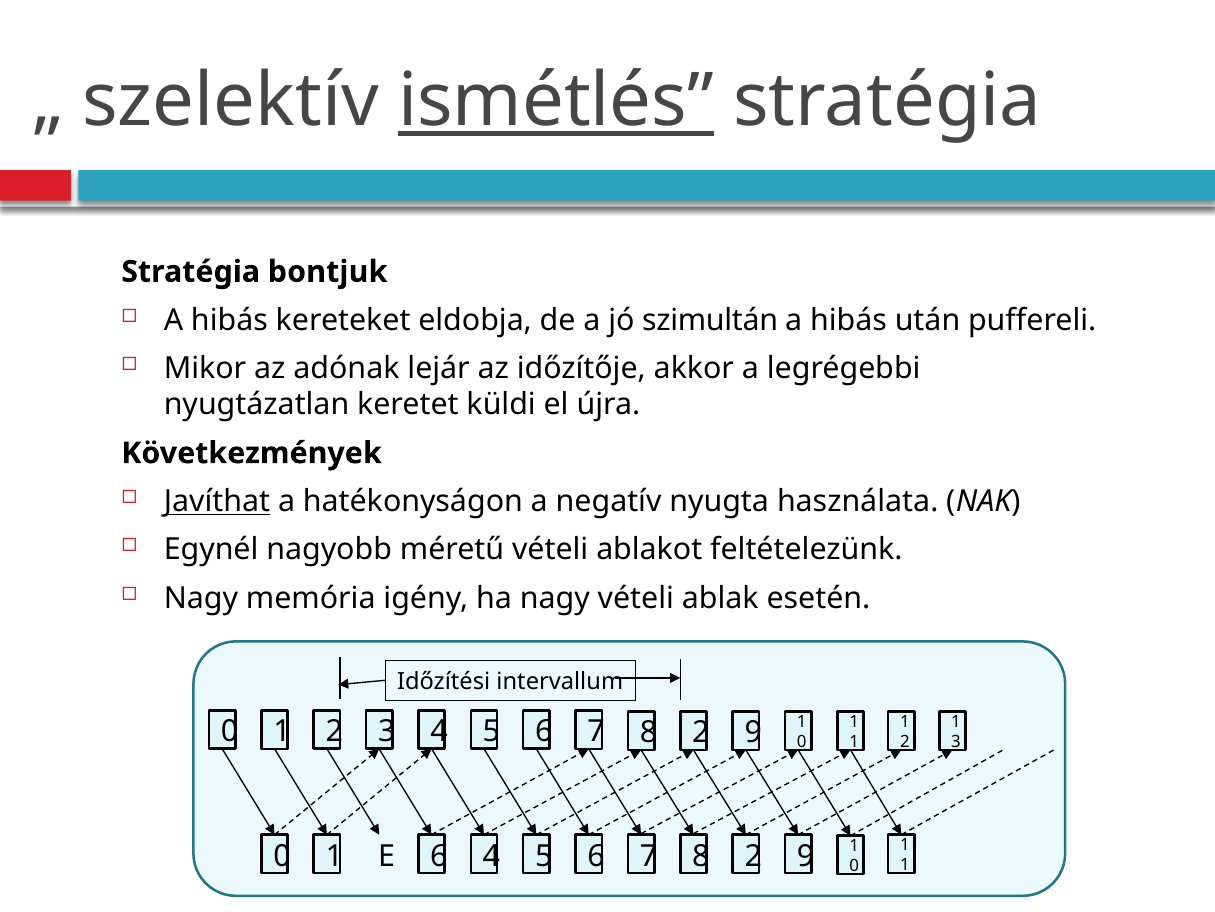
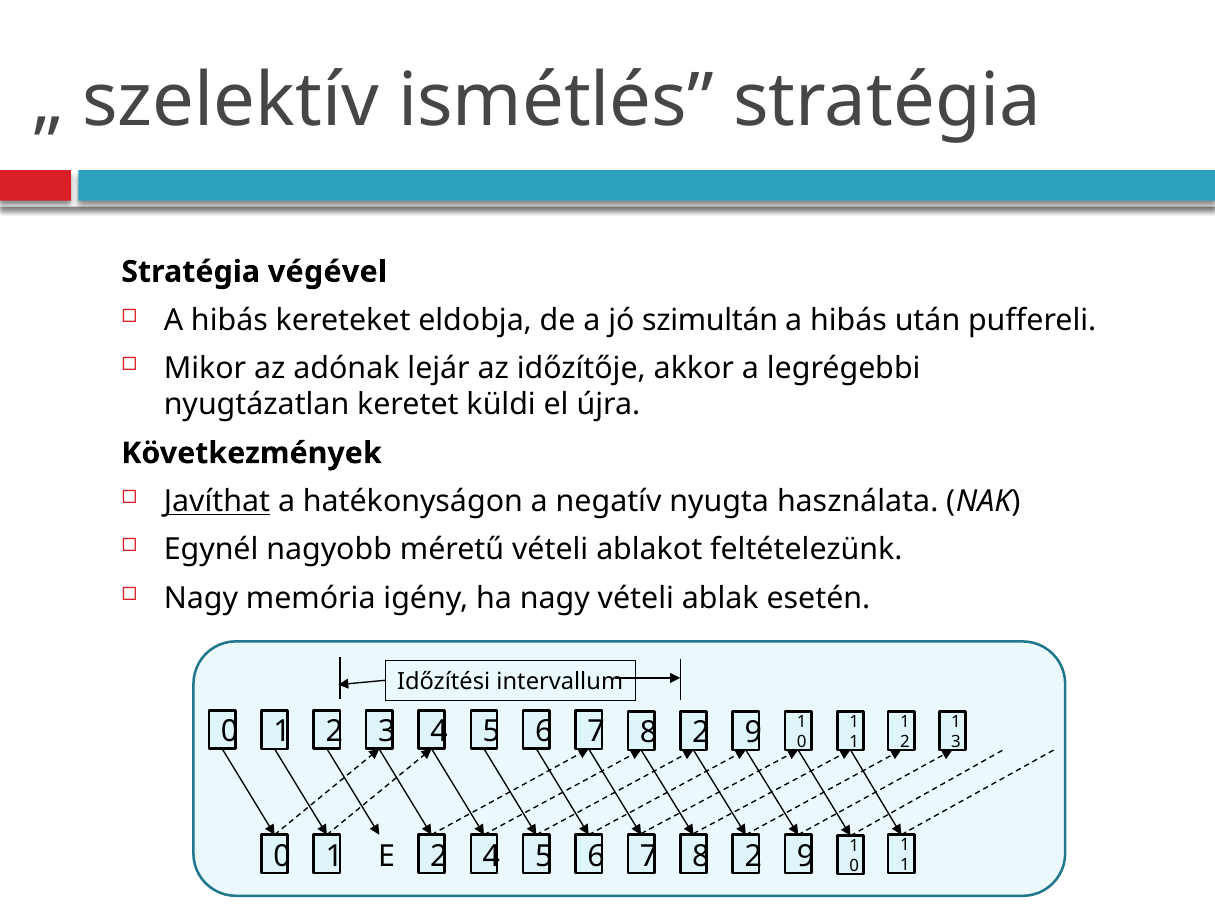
ismétlés underline: present -> none (556, 101)
bontjuk: bontjuk -> végével (327, 272)
E 6: 6 -> 2 (439, 855)
